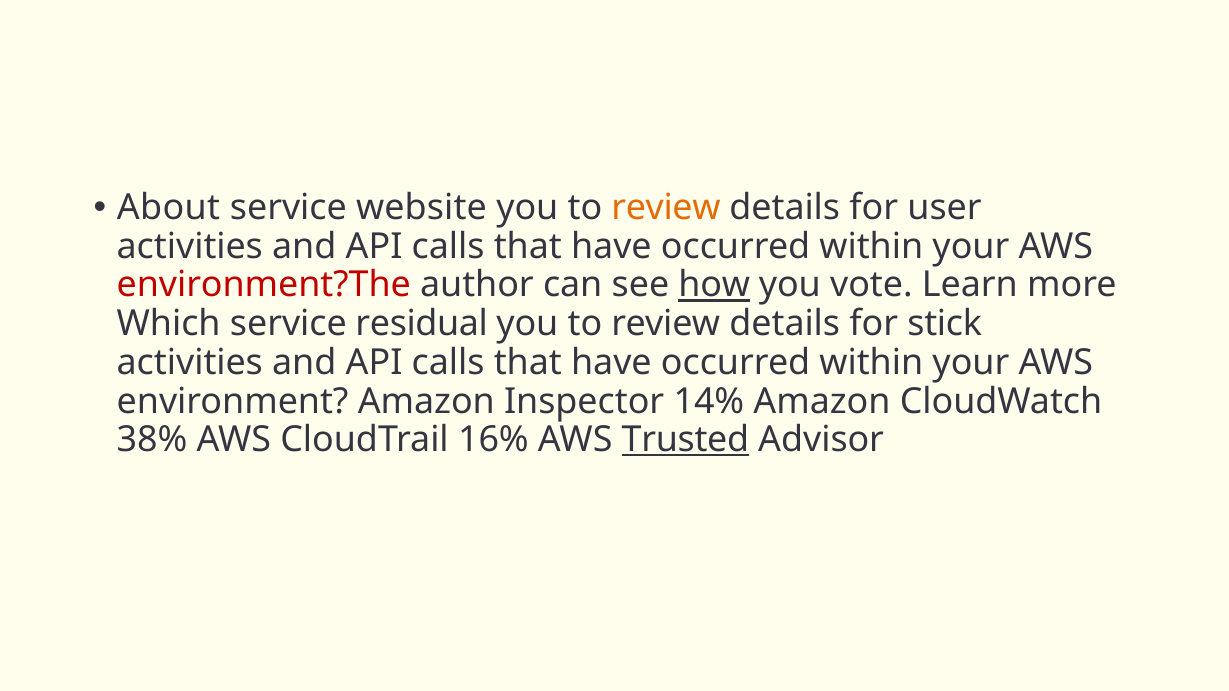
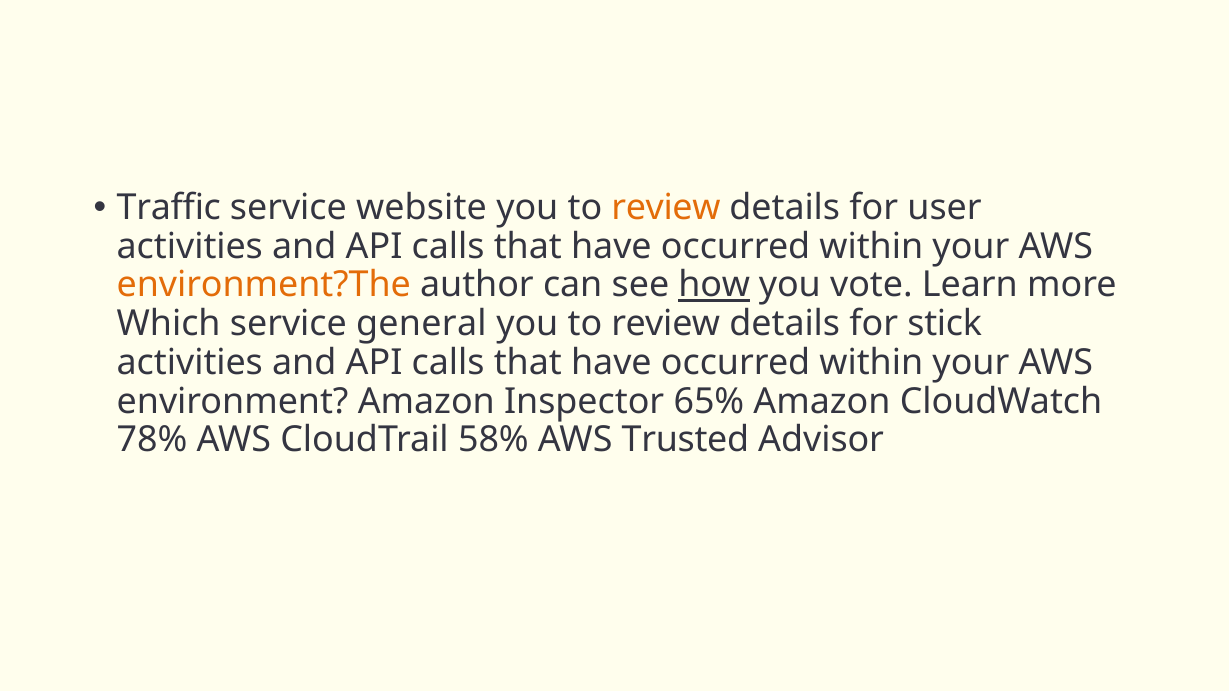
About: About -> Traffic (169, 208)
environment?The colour: red -> orange (264, 285)
residual: residual -> general (421, 324)
14%: 14% -> 65% (709, 401)
38%: 38% -> 78% (152, 440)
16%: 16% -> 58% (493, 440)
Trusted underline: present -> none (685, 440)
